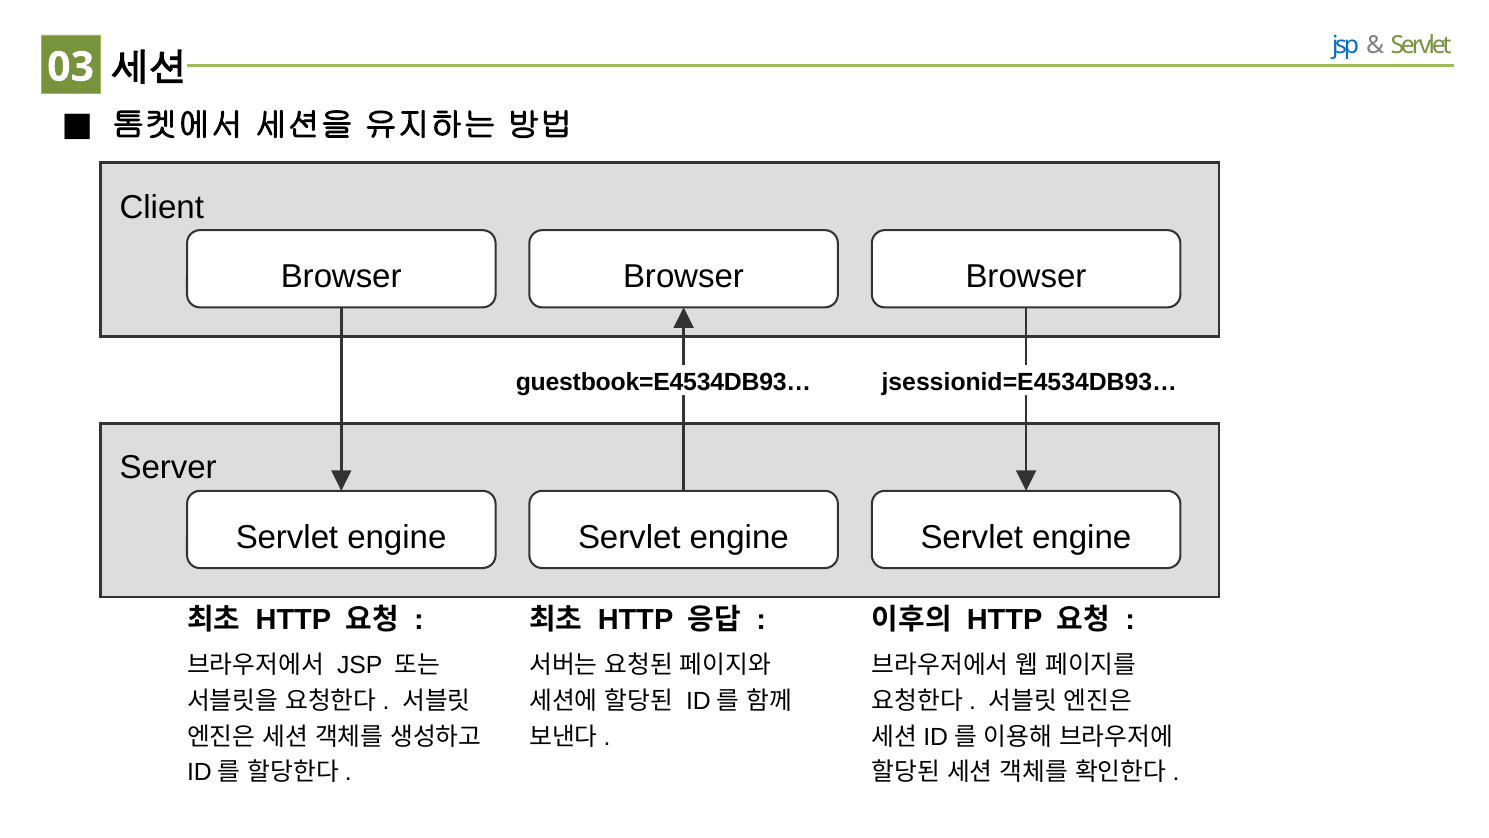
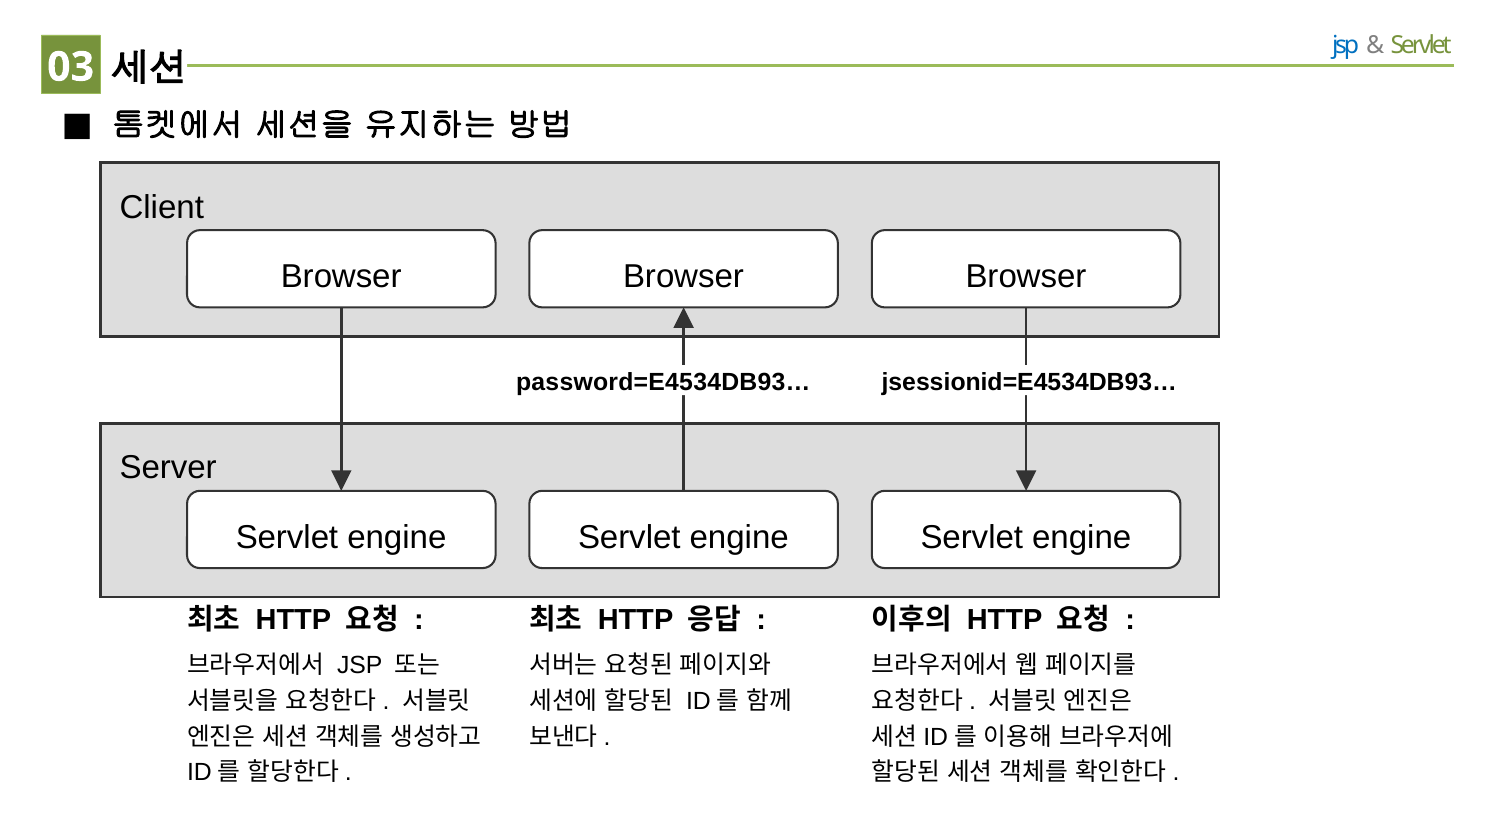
guestbook=E4534DB93…: guestbook=E4534DB93… -> password=E4534DB93… (663, 382)
